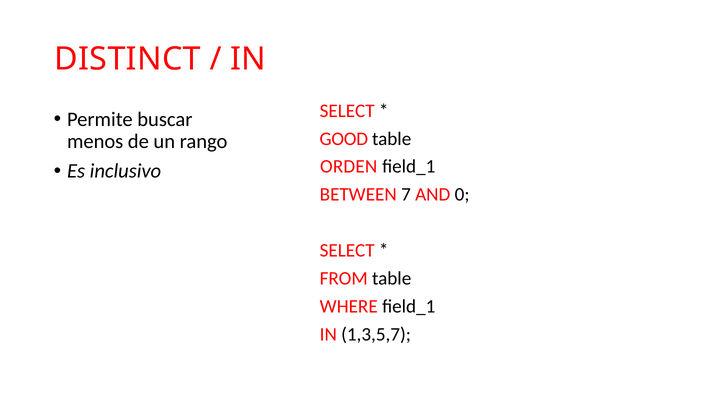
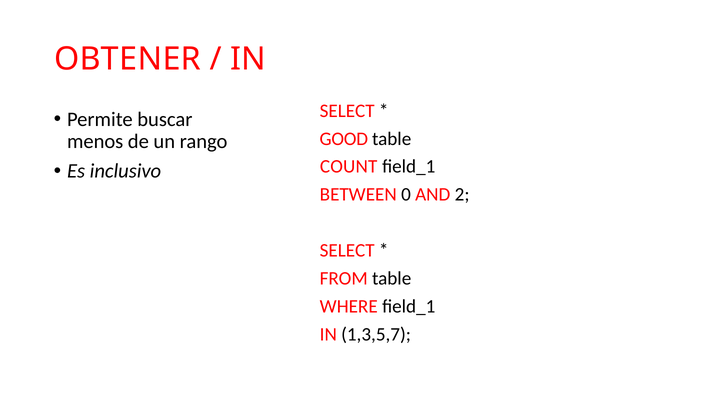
DISTINCT: DISTINCT -> OBTENER (128, 59)
ORDEN: ORDEN -> COUNT (349, 167)
7: 7 -> 0 (406, 195)
0: 0 -> 2 (462, 195)
